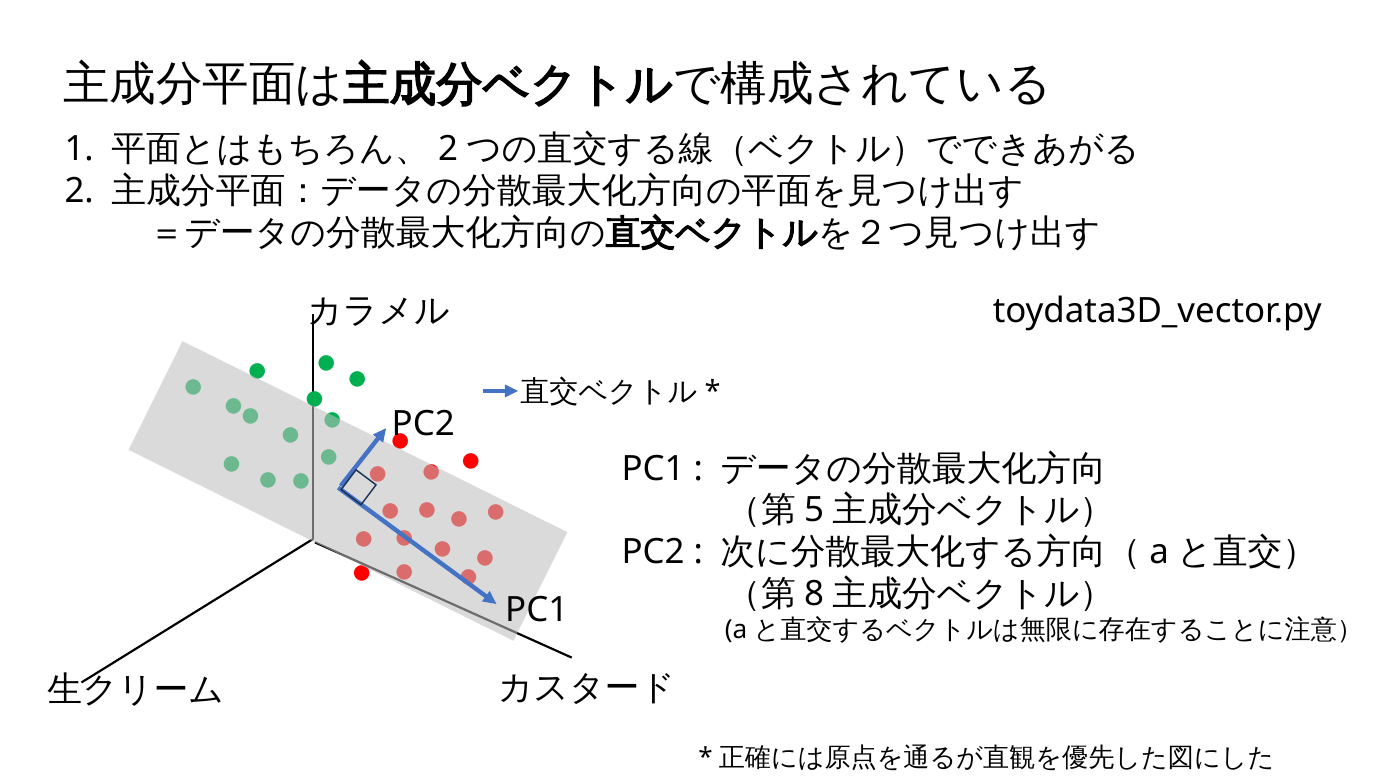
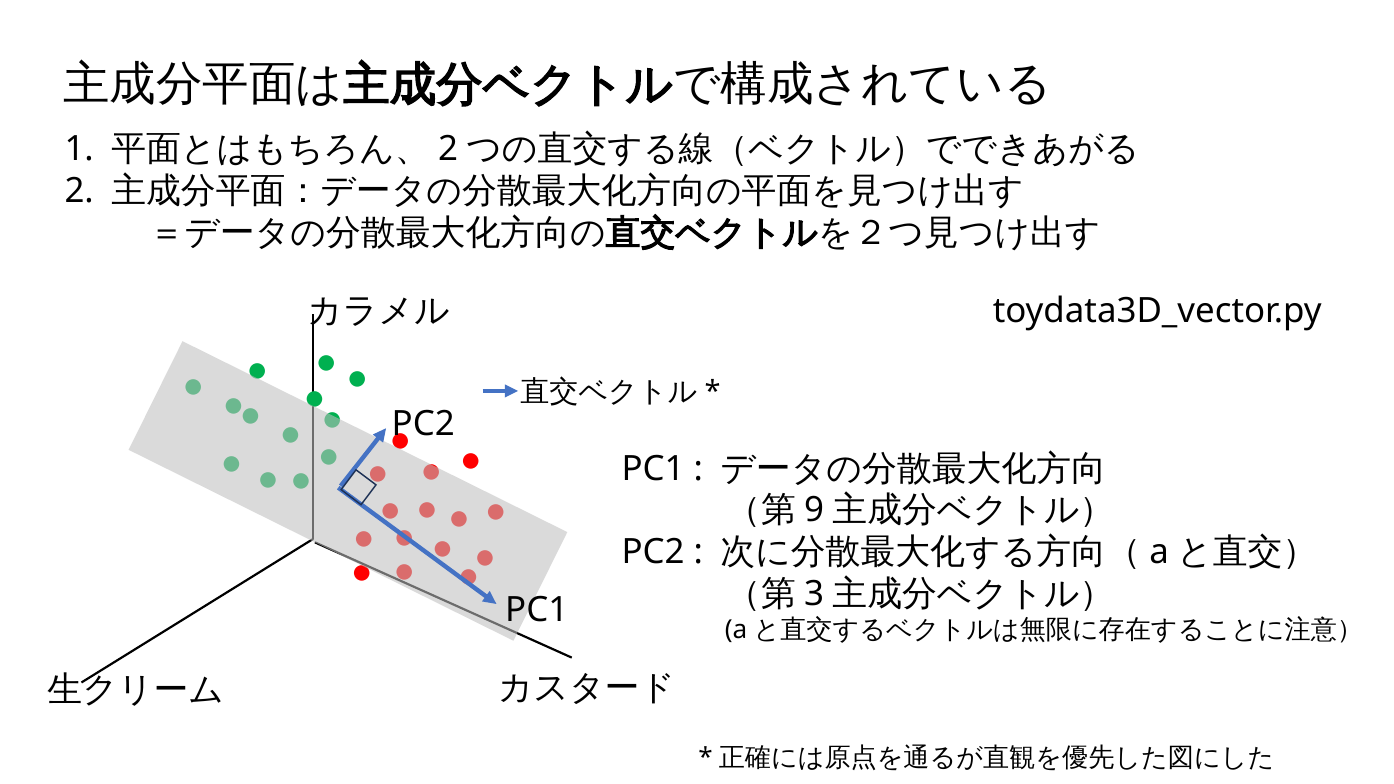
5: 5 -> 9 (814, 510)
8: 8 -> 3 (814, 594)
